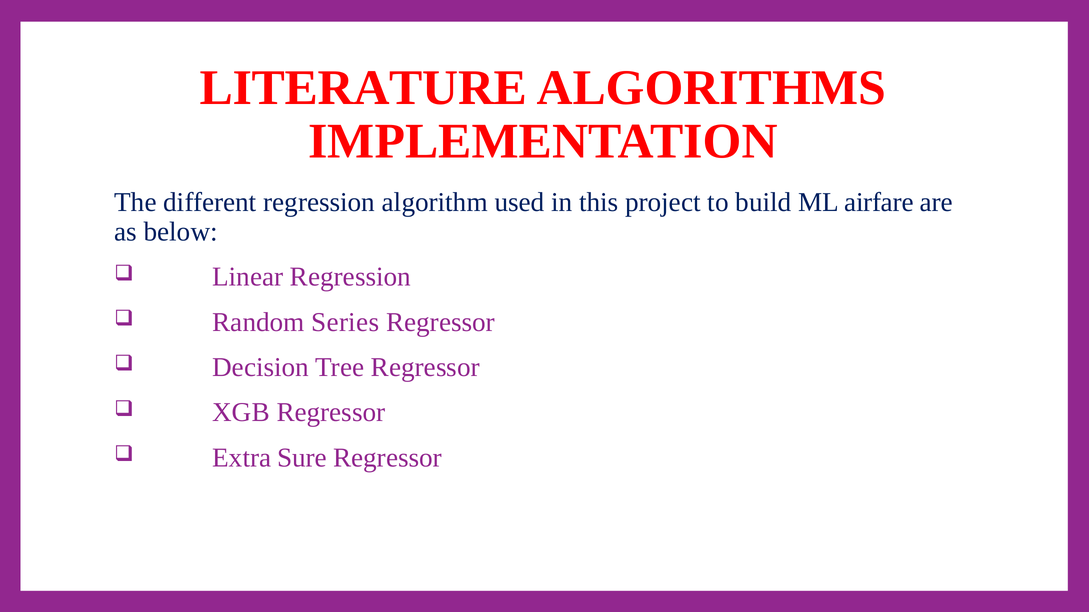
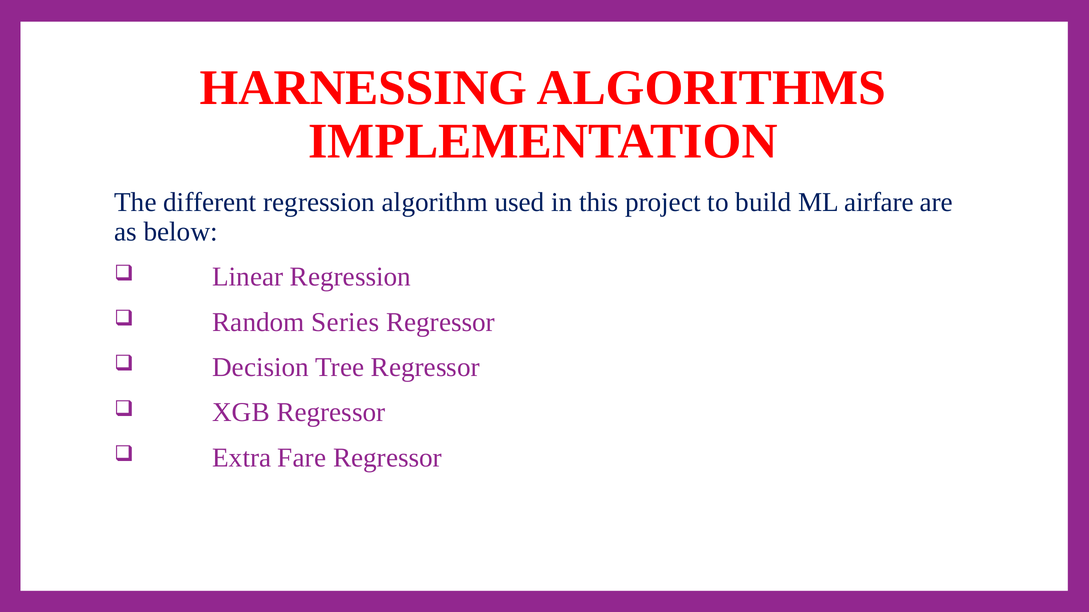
LITERATURE: LITERATURE -> HARNESSING (363, 88)
Sure: Sure -> Fare (302, 458)
